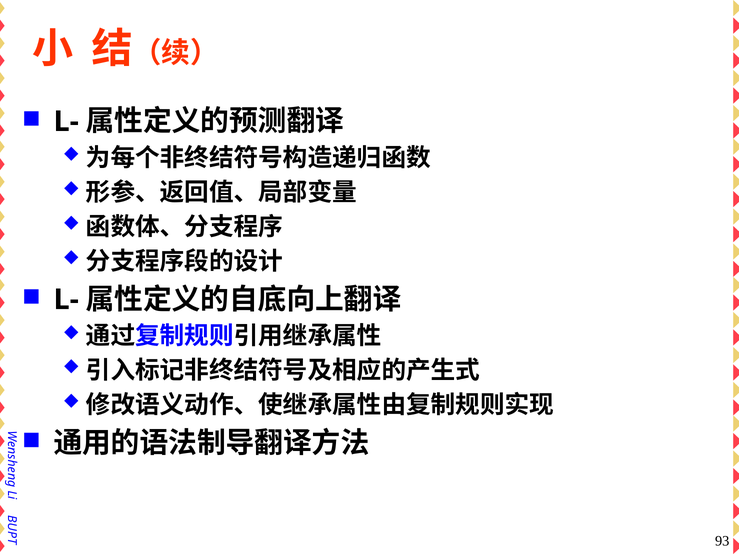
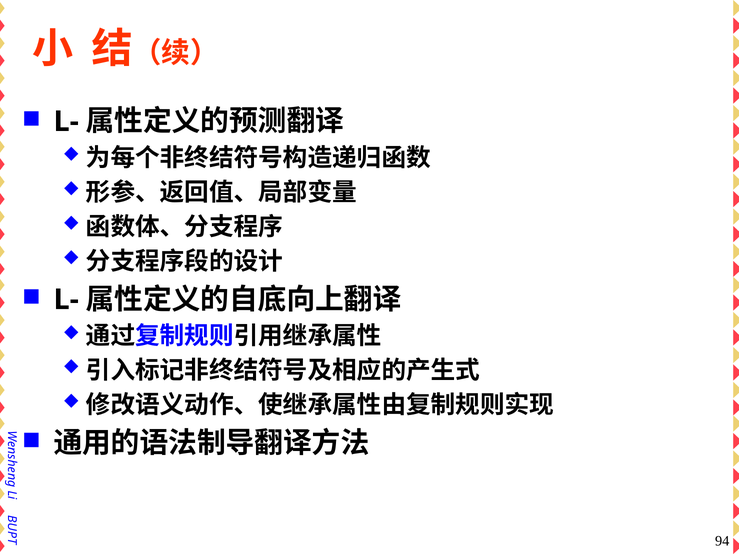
93: 93 -> 94 (722, 541)
